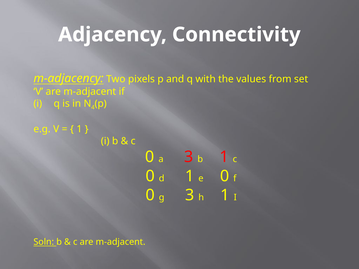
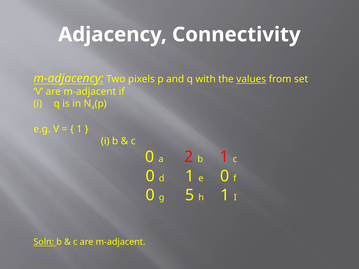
values underline: none -> present (251, 79)
a 3: 3 -> 2 (189, 157)
g 3: 3 -> 5 (190, 195)
